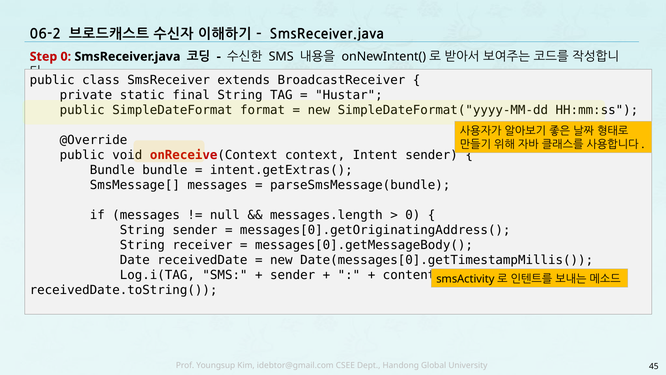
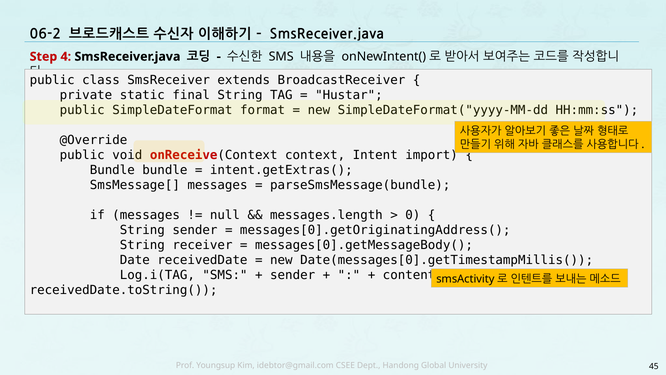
Step 0: 0 -> 4 (66, 57)
Intent sender: sender -> import (432, 155)
